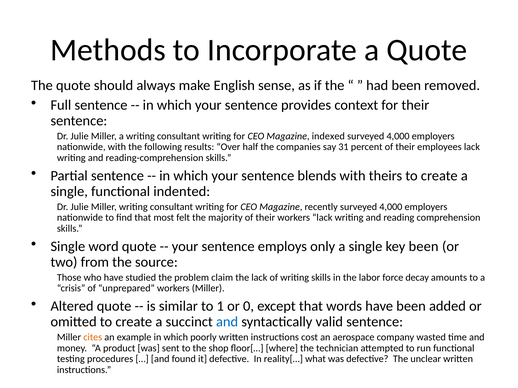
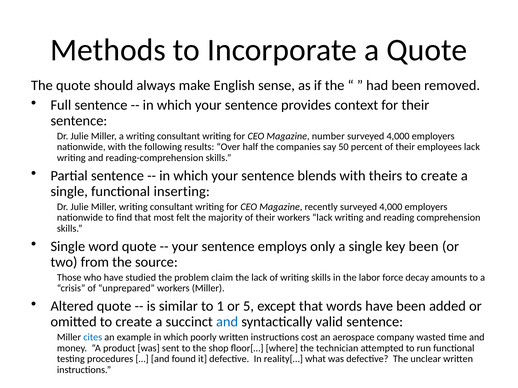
indexed: indexed -> number (328, 136)
31: 31 -> 50 (343, 147)
indented: indented -> inserting (182, 192)
0: 0 -> 5 (249, 307)
cites colour: orange -> blue (93, 338)
